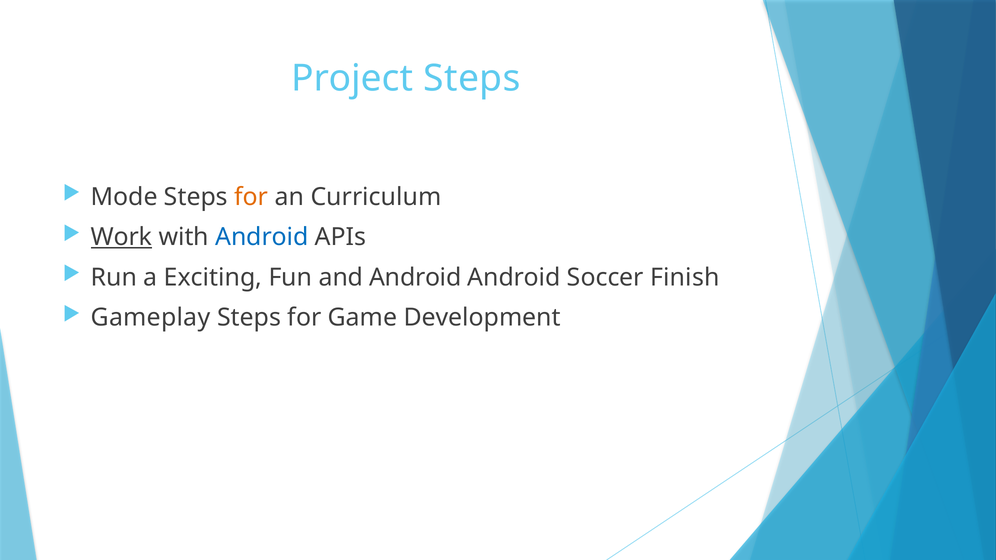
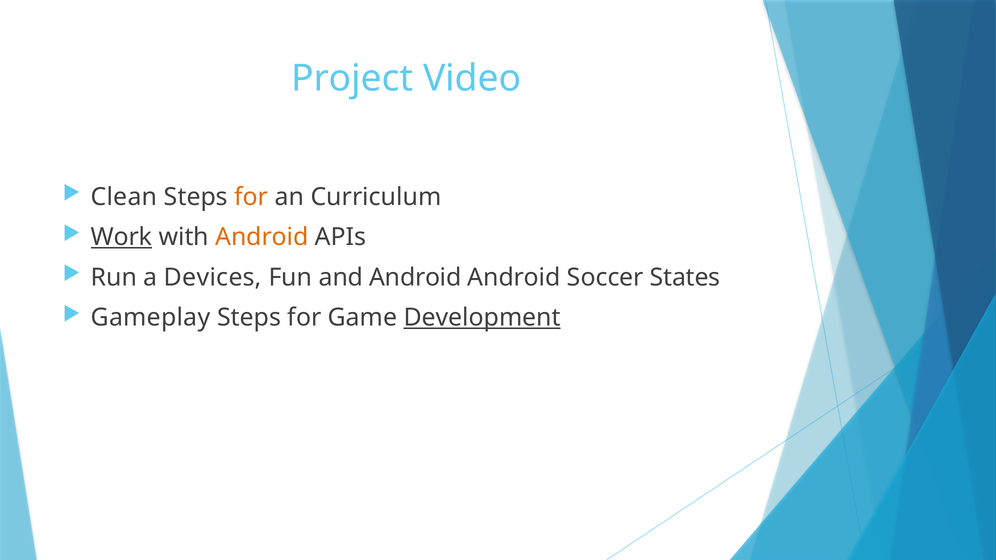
Project Steps: Steps -> Video (472, 79)
Mode: Mode -> Clean (124, 197)
Android colour: blue -> orange (262, 237)
Exciting: Exciting -> Devices (213, 277)
Finish: Finish -> States (685, 277)
Development underline: none -> present (482, 318)
